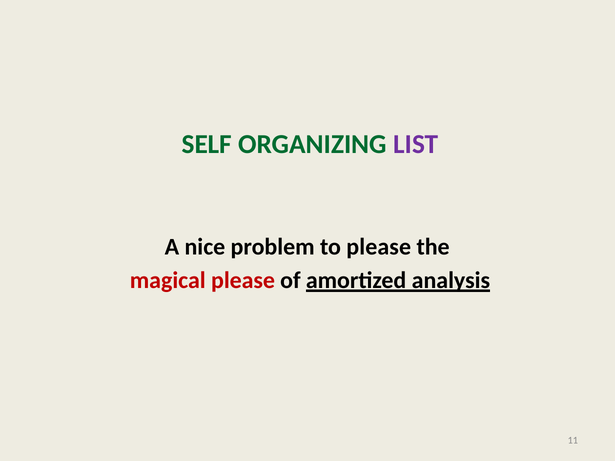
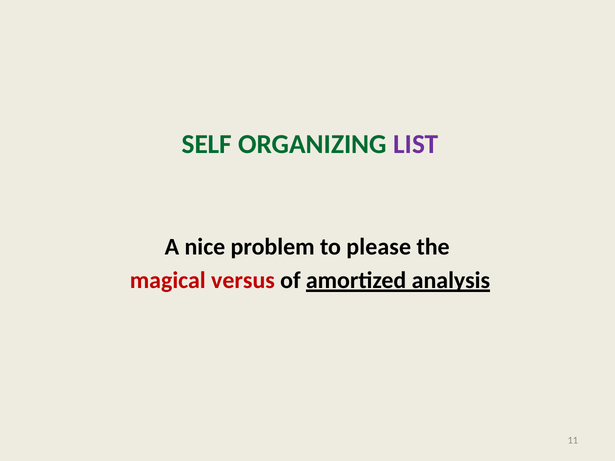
magical please: please -> versus (243, 281)
